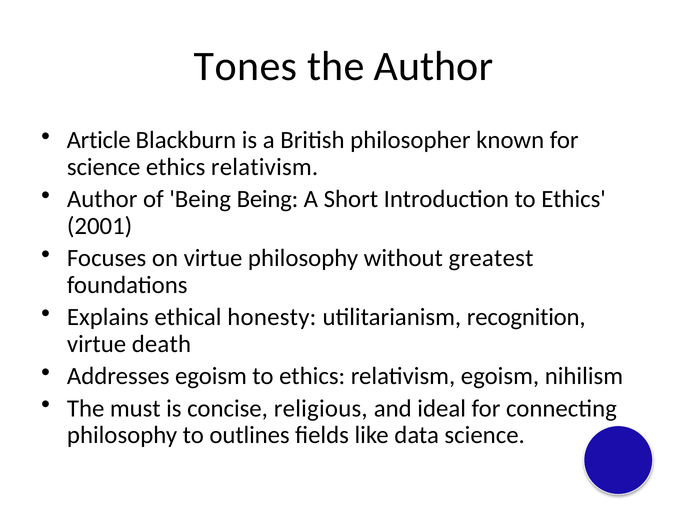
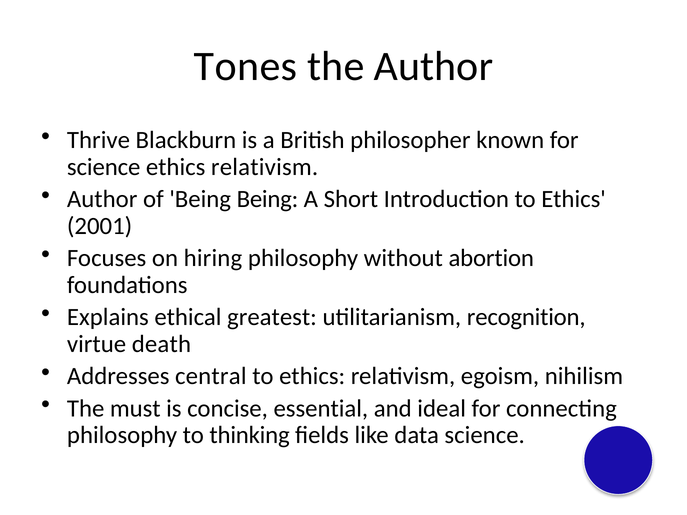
Article: Article -> Thrive (98, 140)
on virtue: virtue -> hiring (213, 258)
greatest: greatest -> abortion (491, 258)
honesty: honesty -> greatest (272, 317)
Addresses egoism: egoism -> central (211, 376)
religious: religious -> essential (321, 409)
outlines: outlines -> thinking (250, 435)
